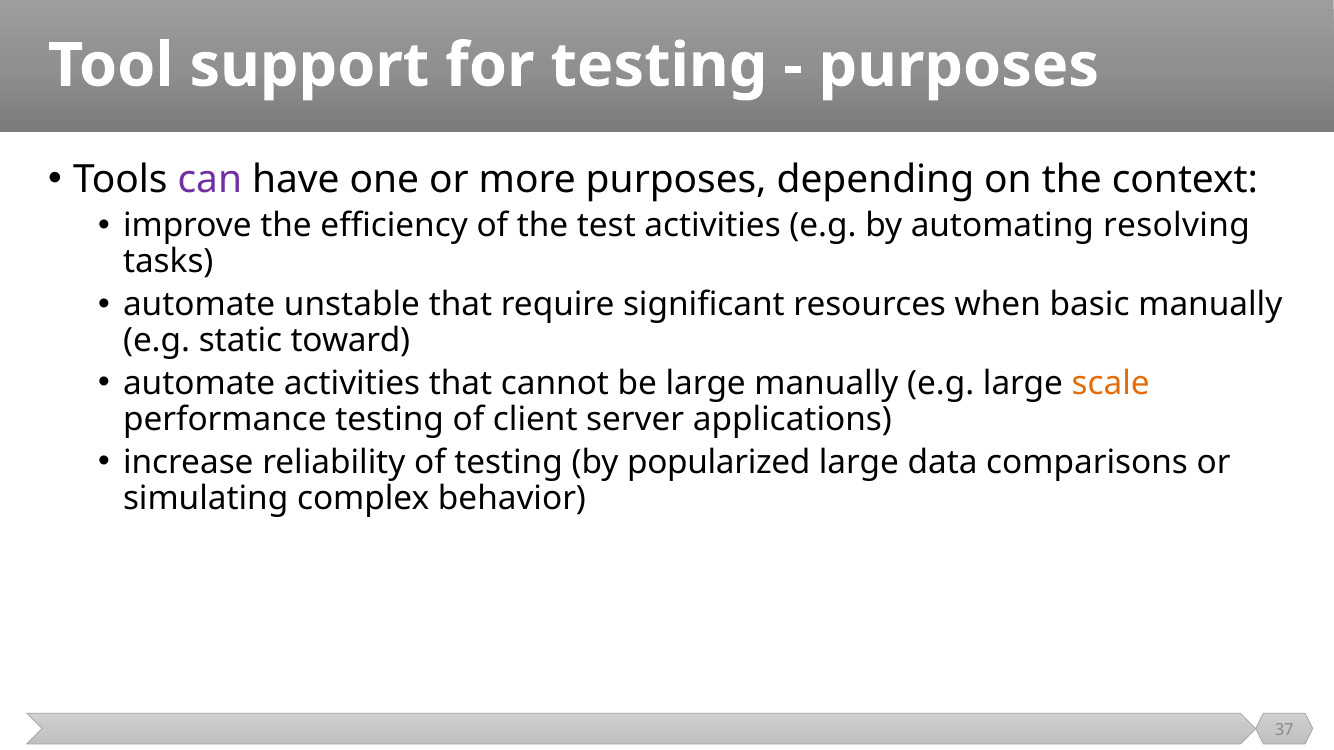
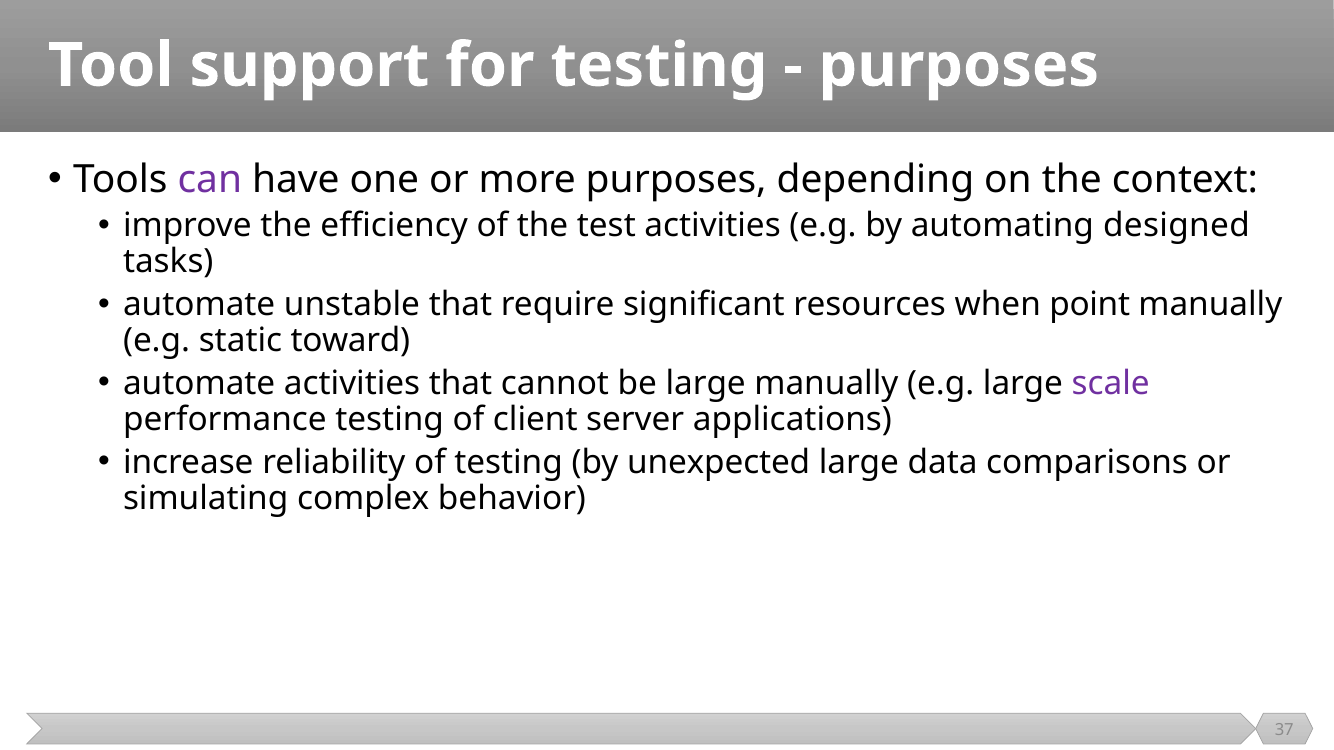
resolving: resolving -> designed (1176, 226)
basic: basic -> point (1090, 305)
scale colour: orange -> purple (1111, 384)
popularized: popularized -> unexpected (719, 462)
